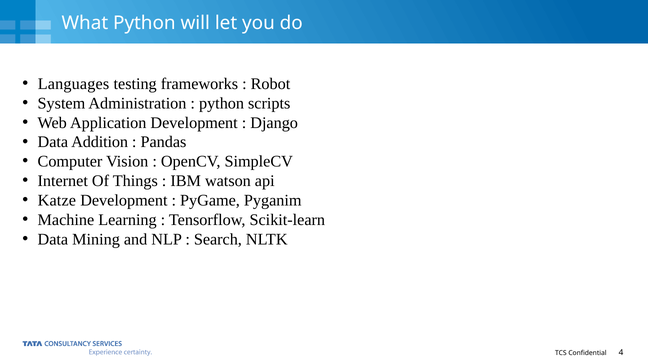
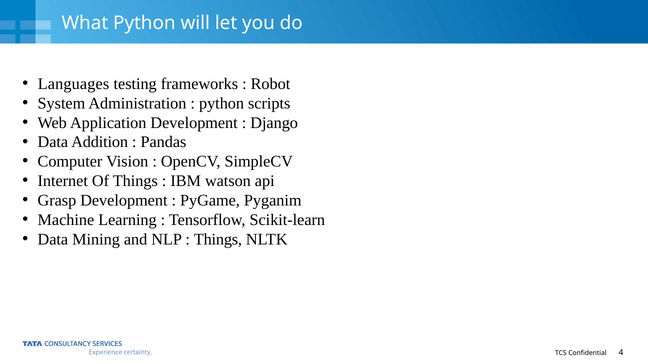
Katze: Katze -> Grasp (57, 201)
Search: Search -> Things (218, 239)
